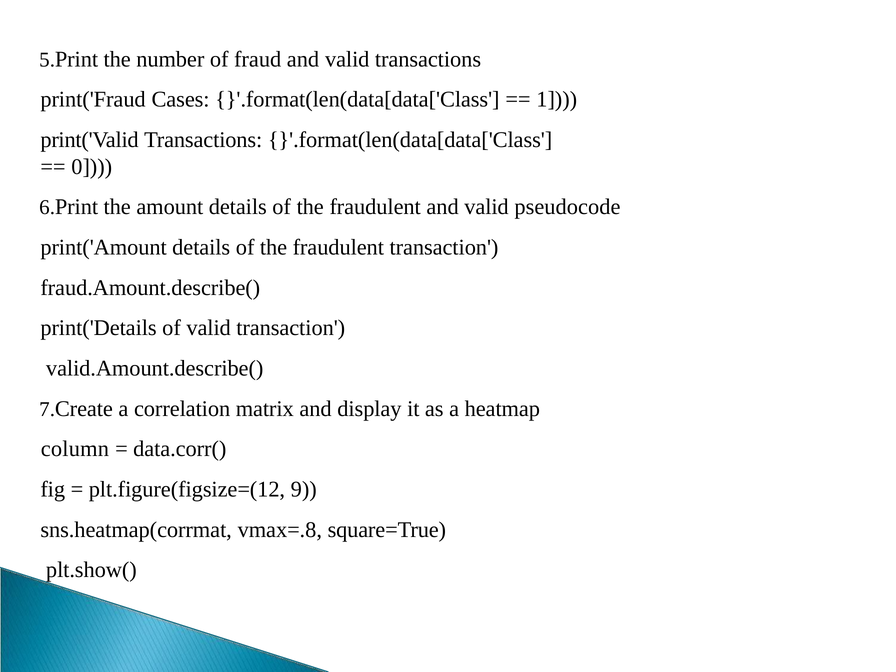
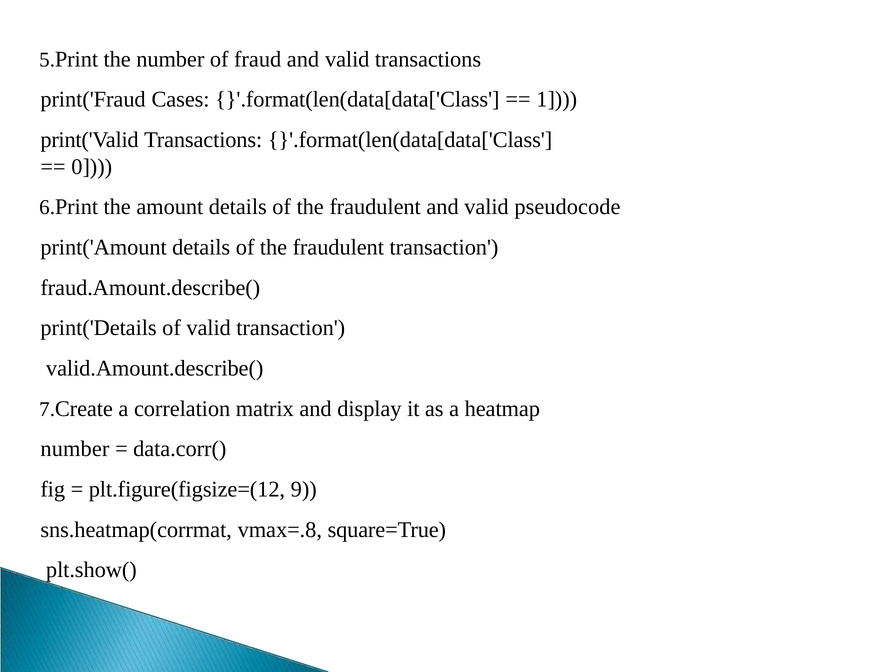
column: column -> number (75, 449)
